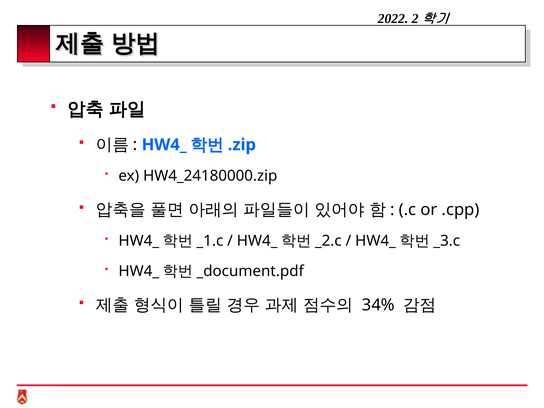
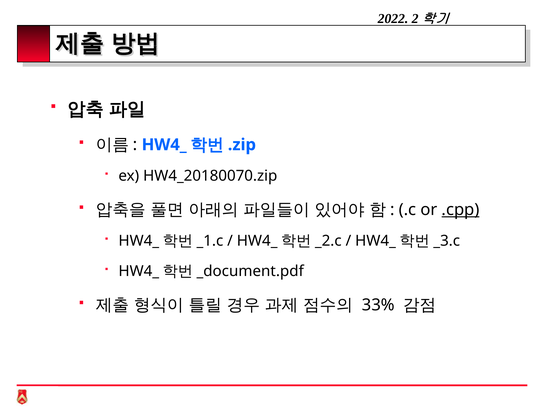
HW4_24180000.zip: HW4_24180000.zip -> HW4_20180070.zip (210, 176)
.cpp underline: none -> present (461, 210)
34%: 34% -> 33% (378, 305)
